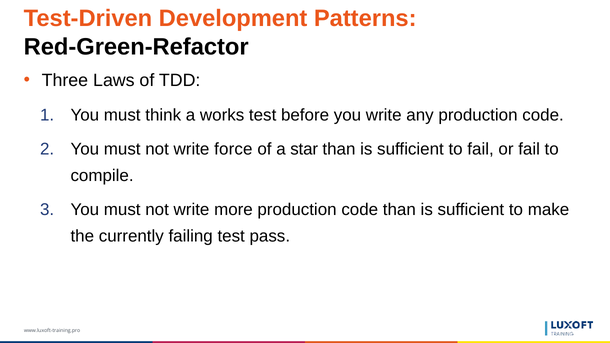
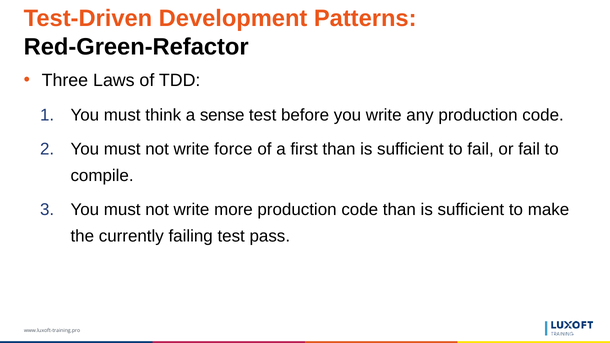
works: works -> sense (222, 115)
star: star -> first (304, 149)
